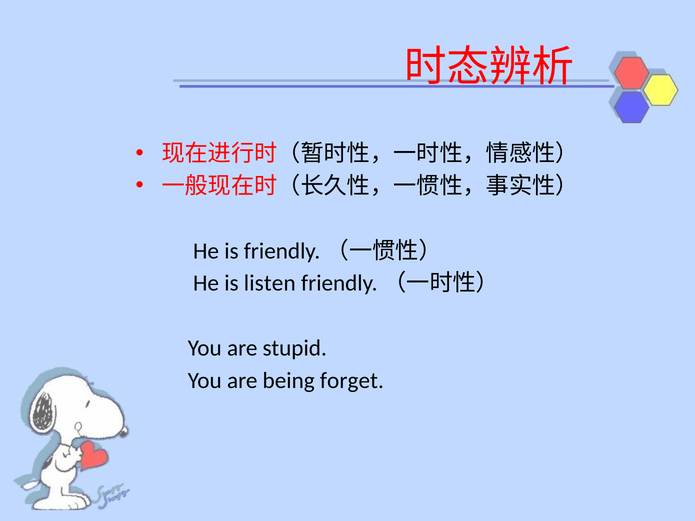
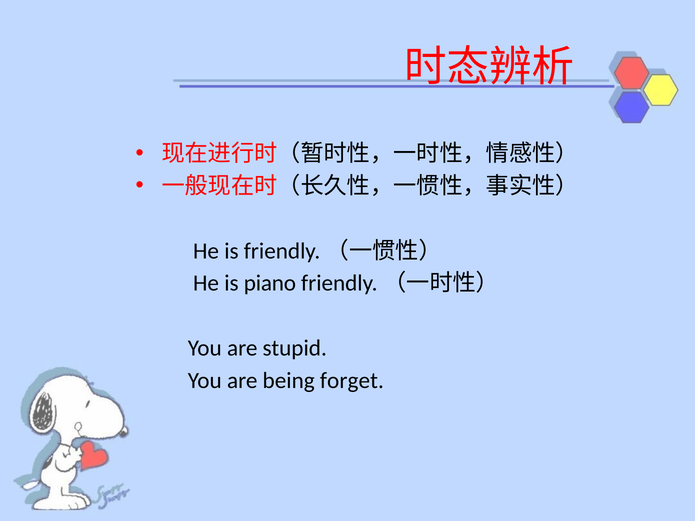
listen: listen -> piano (270, 283)
